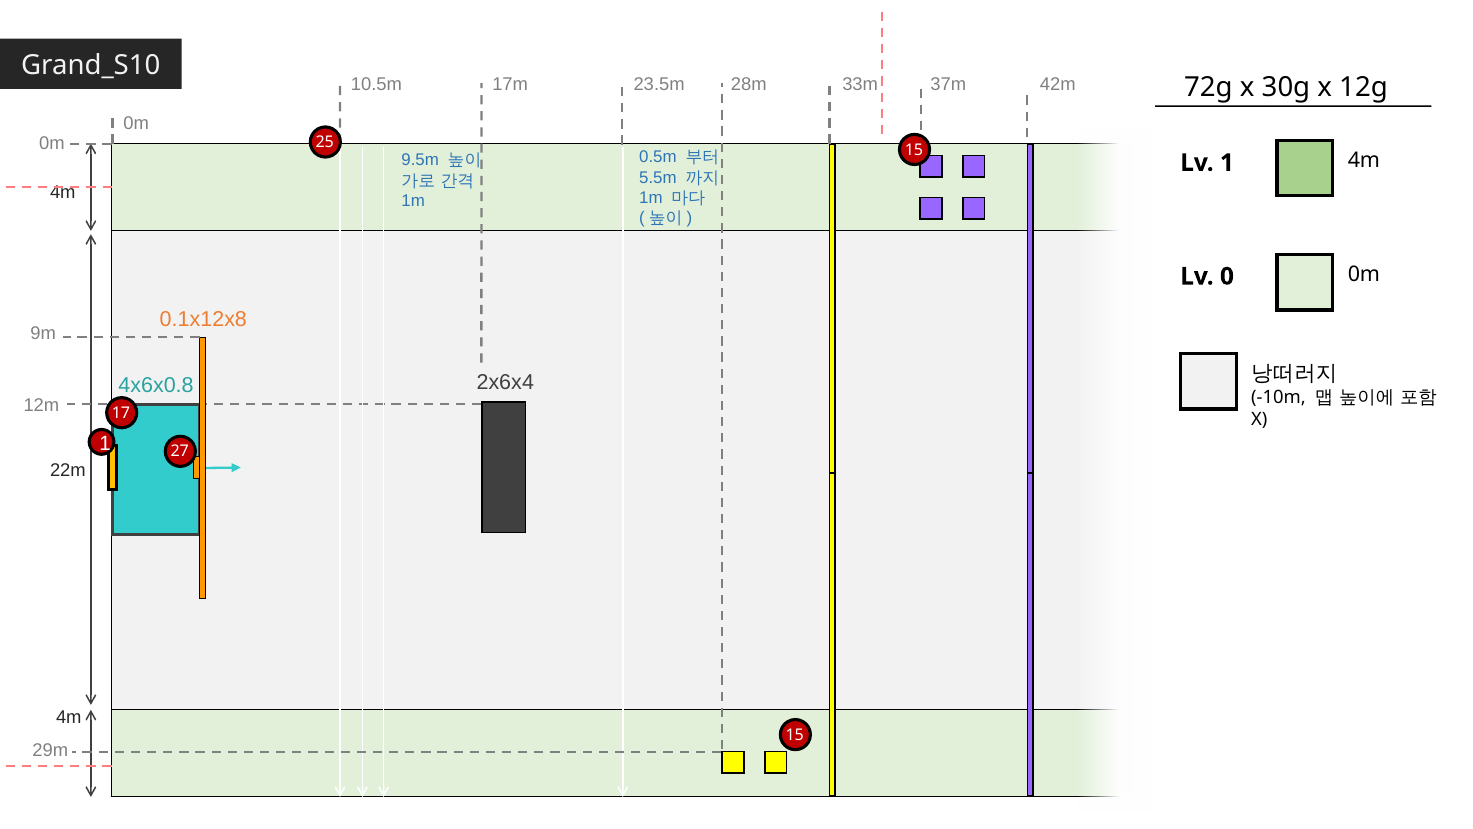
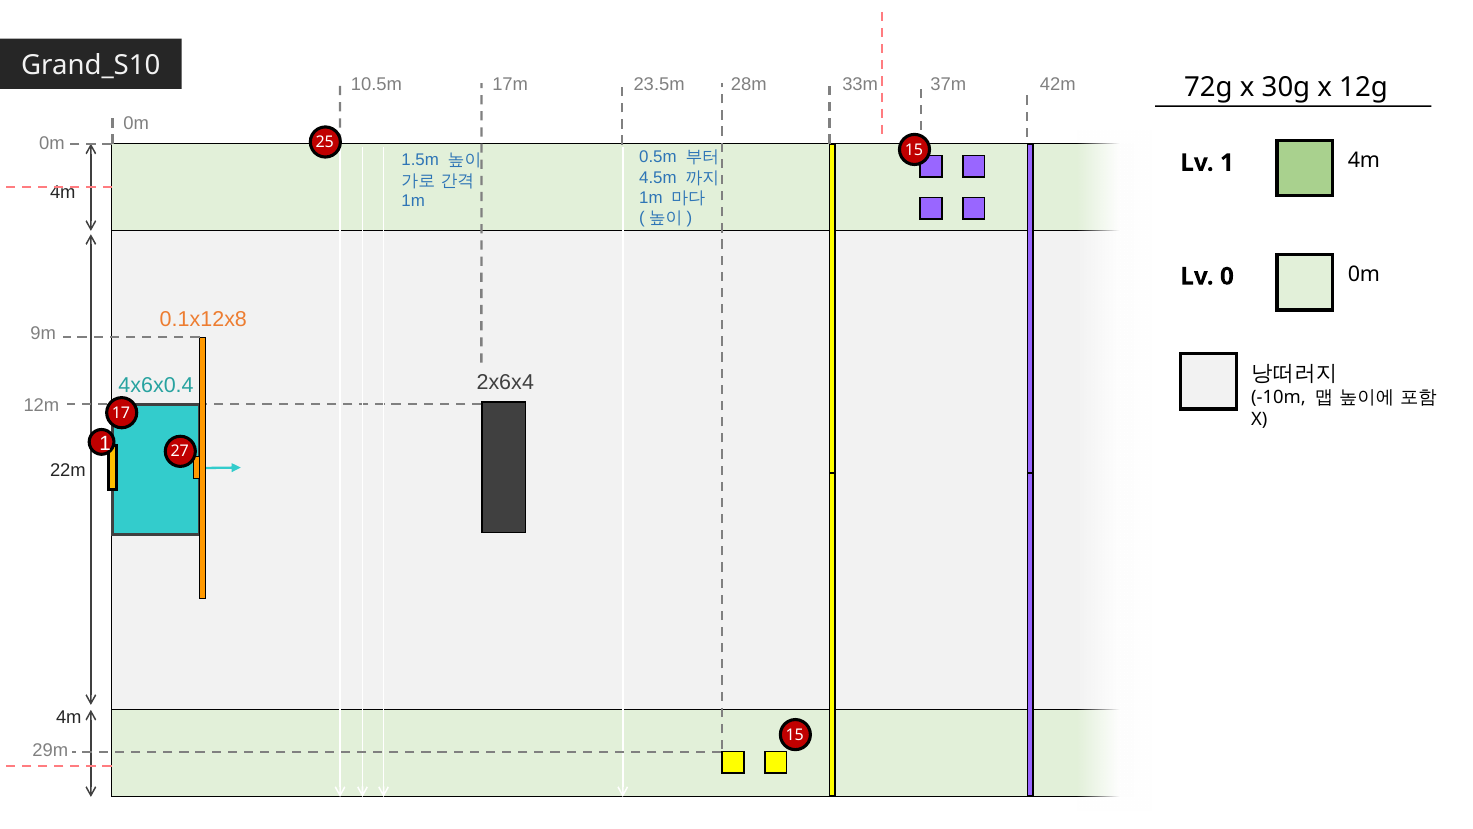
9.5m: 9.5m -> 1.5m (420, 160)
5.5m: 5.5m -> 4.5m (658, 177)
4x6x0.8: 4x6x0.8 -> 4x6x0.4 (156, 385)
